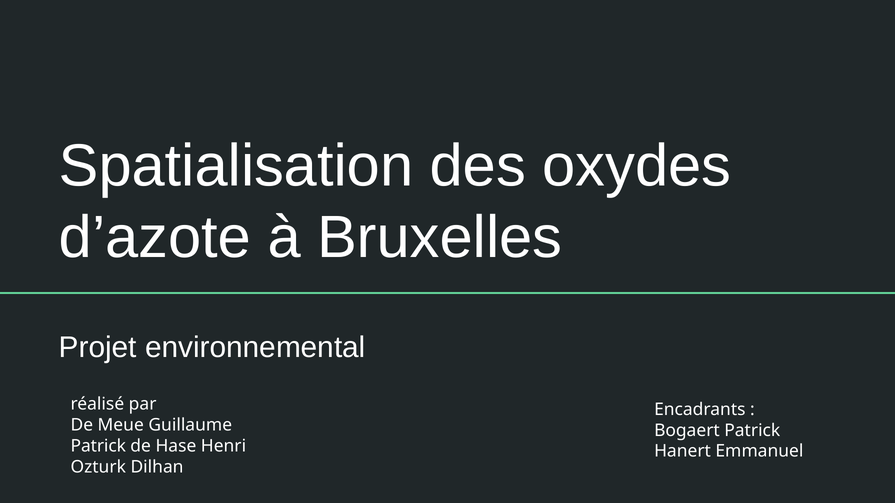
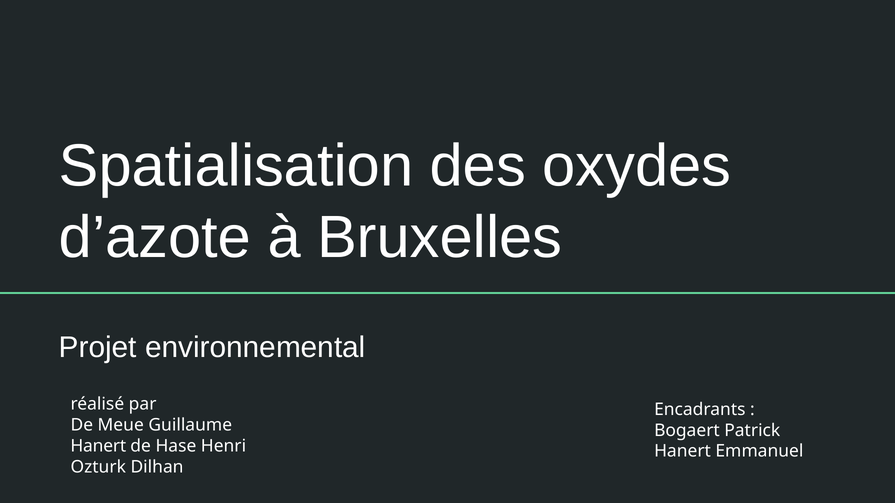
Patrick: Patrick -> Hanert (98, 446)
